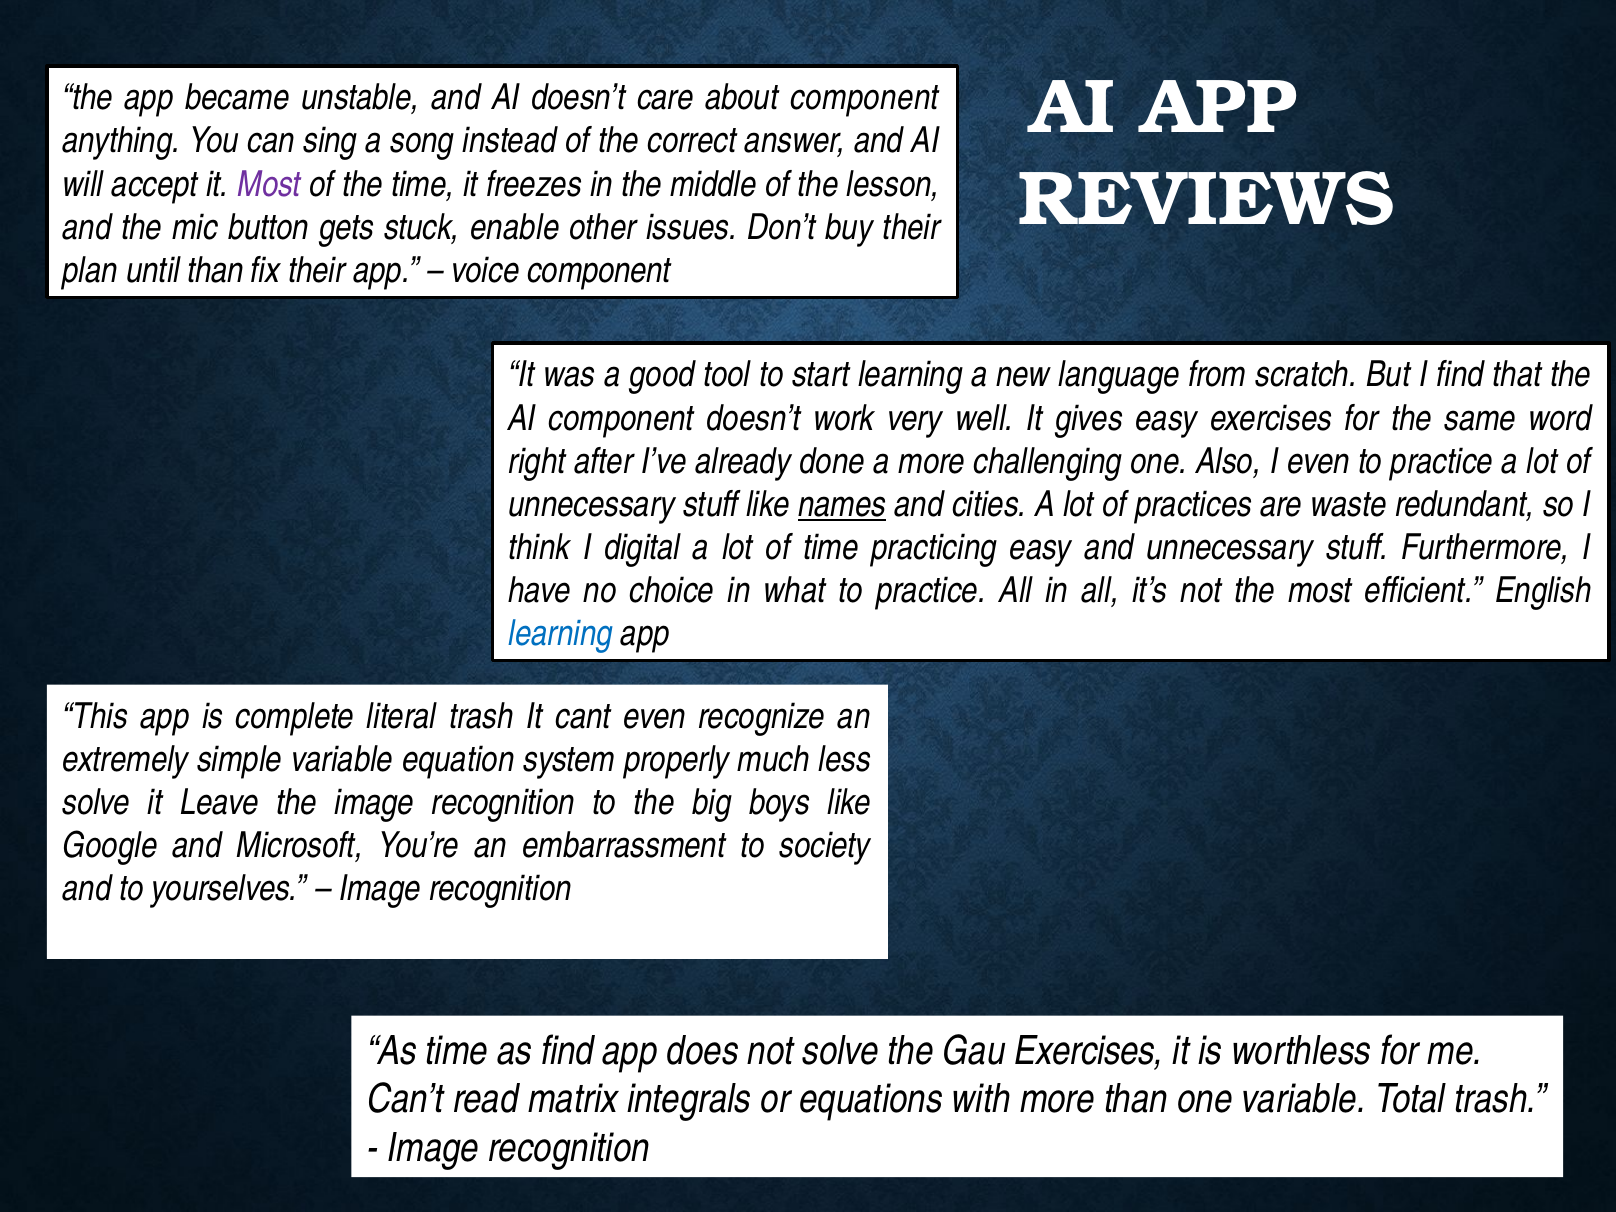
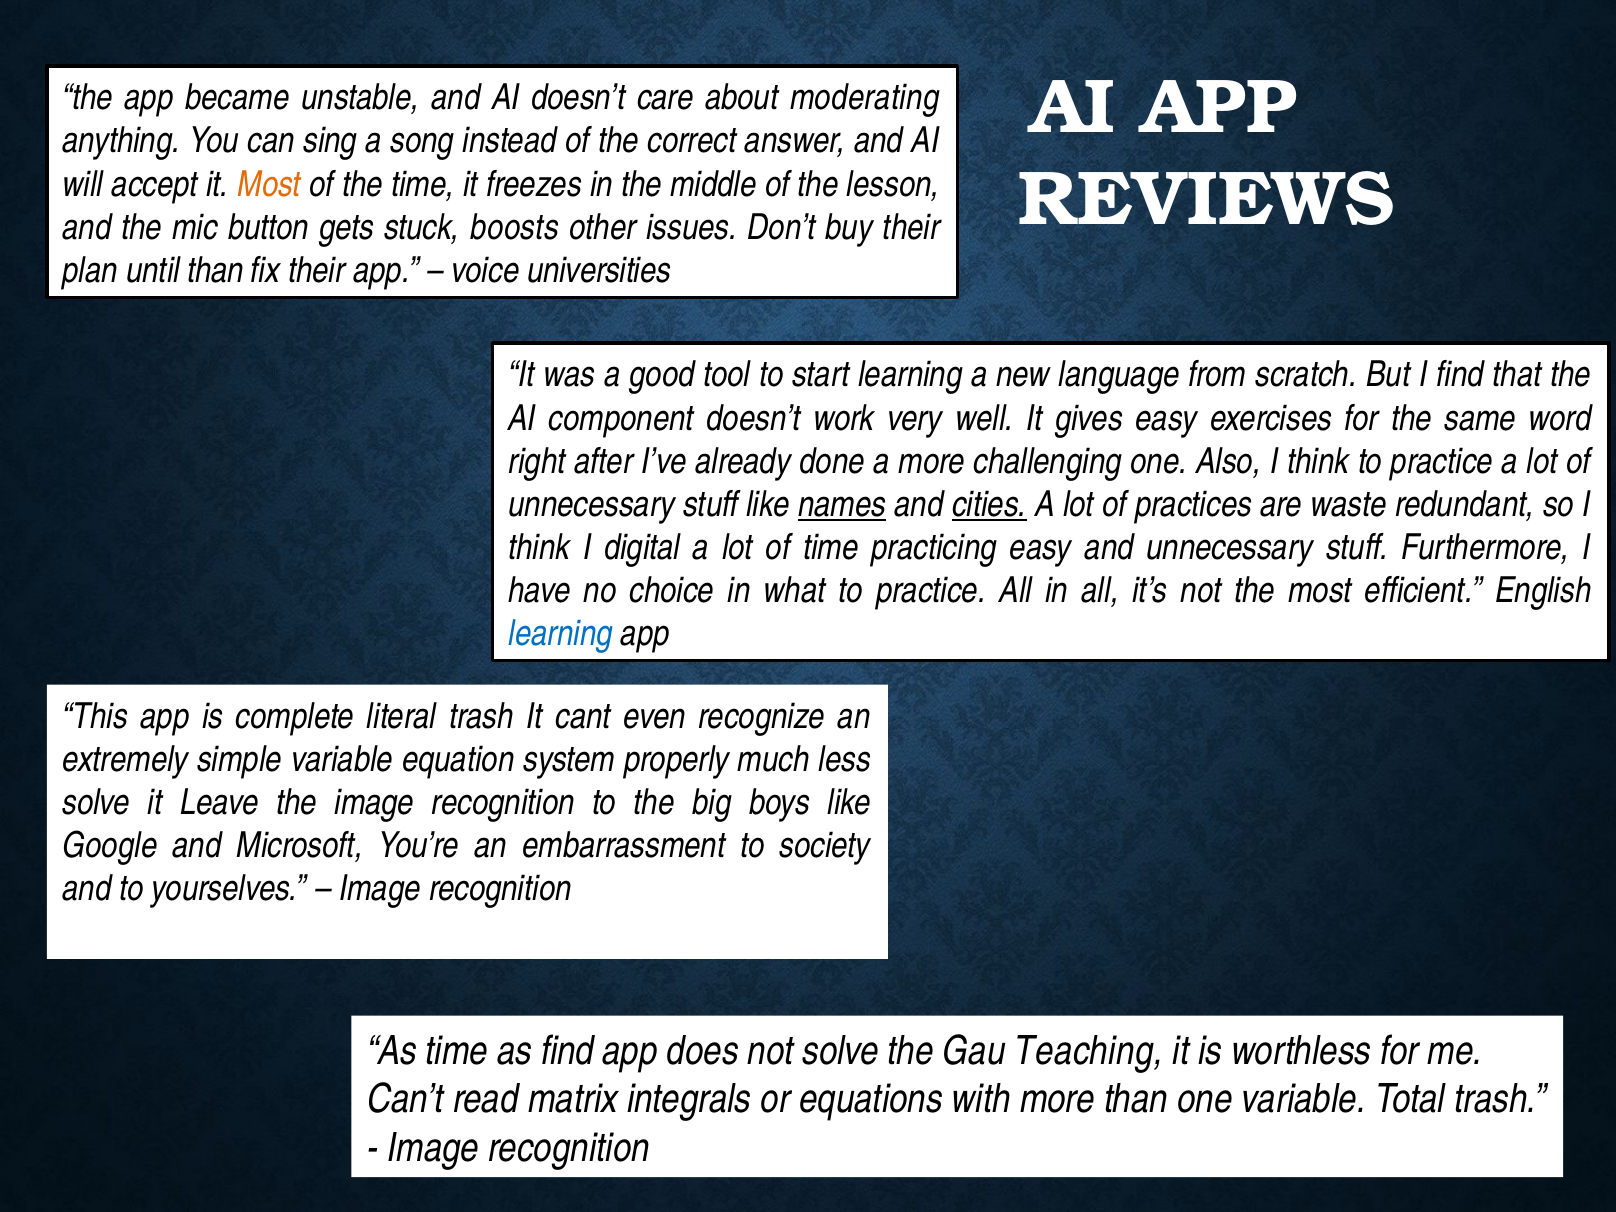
about component: component -> moderating (865, 98)
Most colour: purple -> orange (269, 184)
enable: enable -> boosts (515, 227)
voice component: component -> universities (599, 270)
Also I even: even -> think (1318, 461)
cities underline: none -> present (989, 504)
Gau Exercises: Exercises -> Teaching (1089, 1051)
